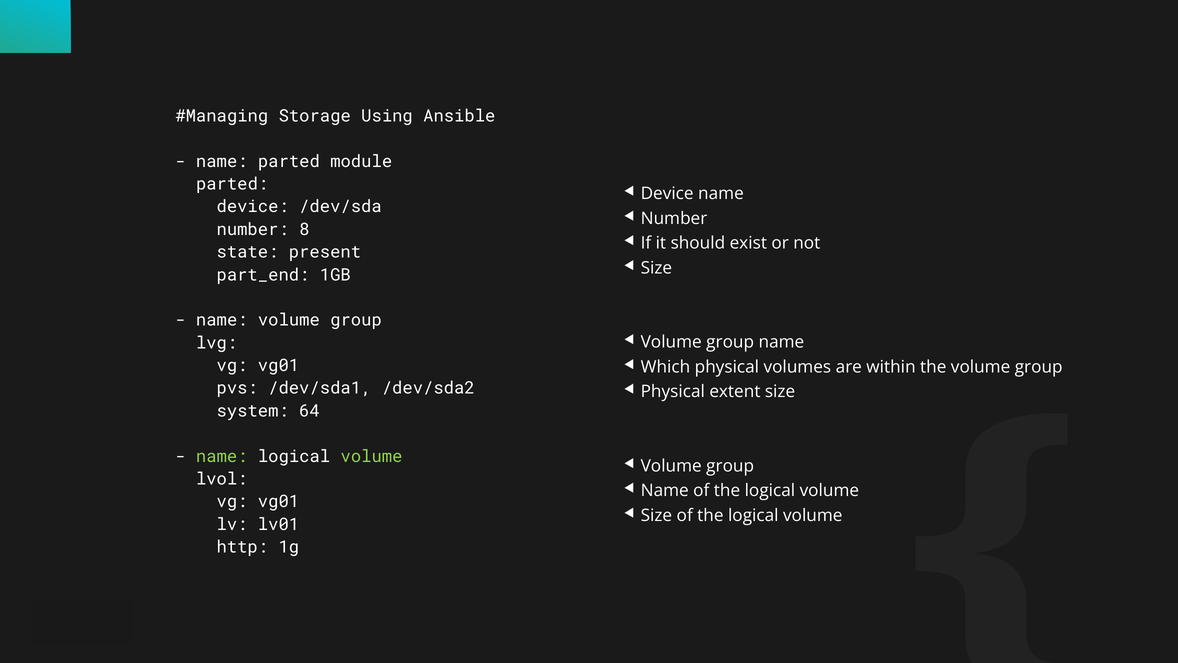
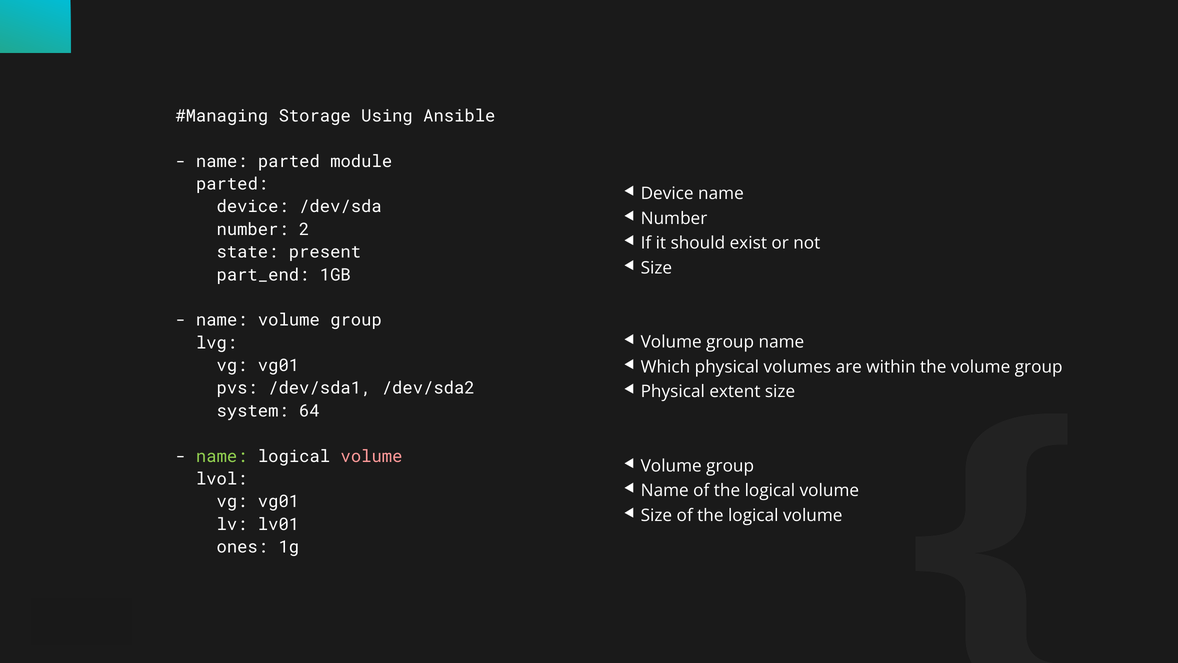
8: 8 -> 2 (304, 229)
volume colour: light green -> pink (372, 456)
http: http -> ones (242, 547)
